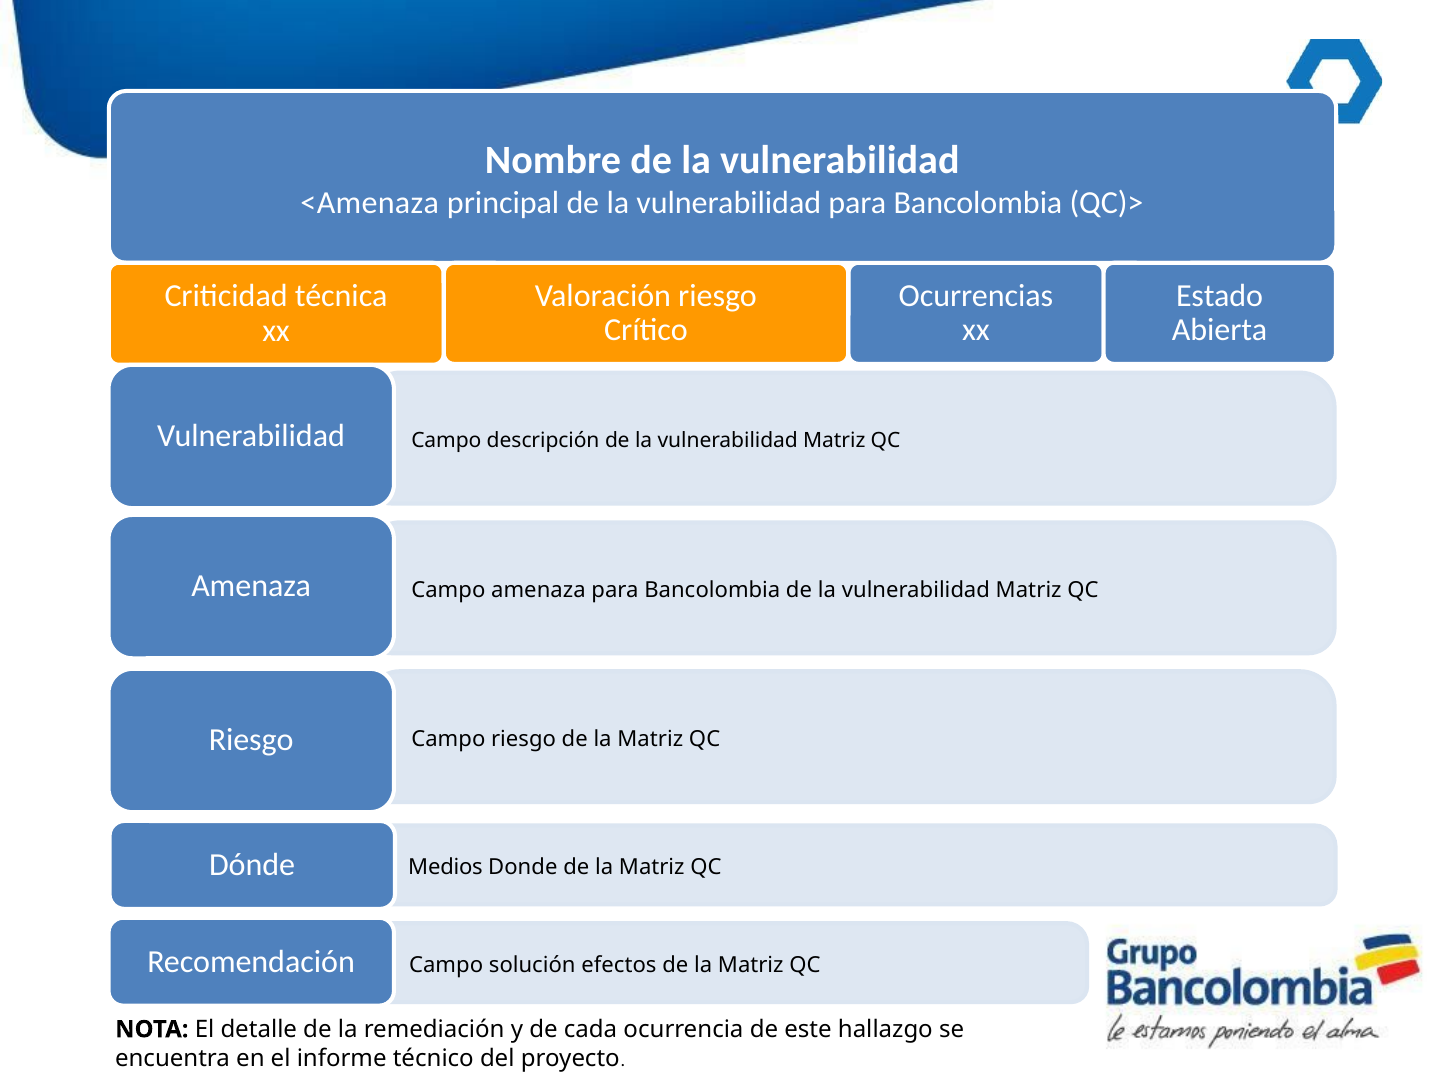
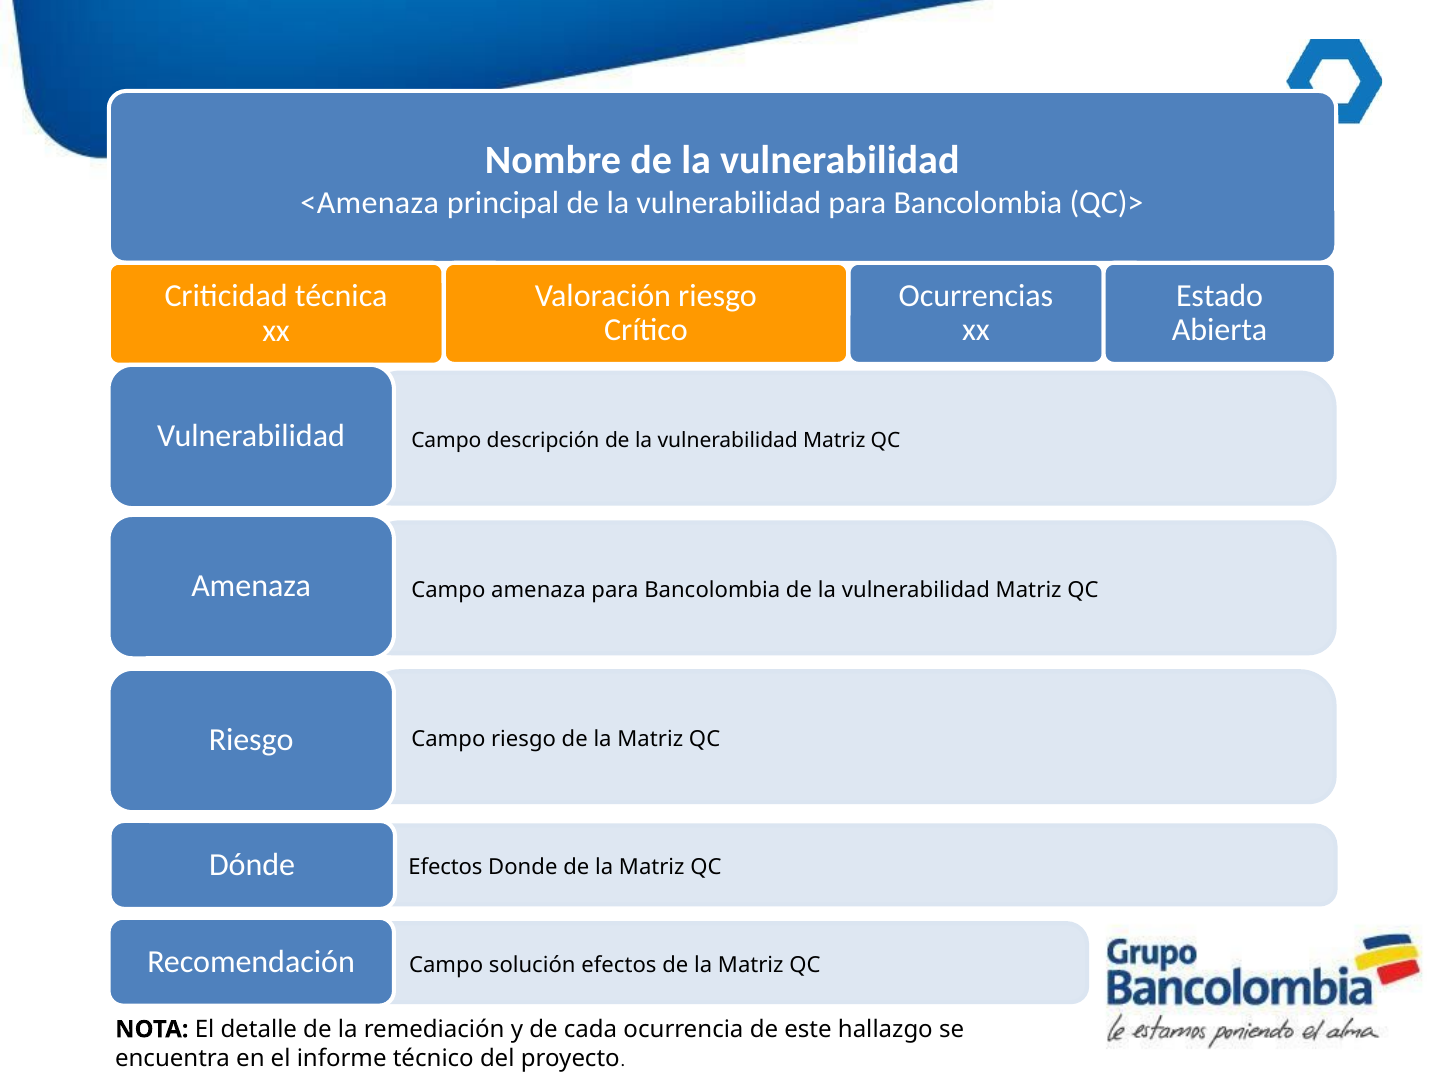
Medios: Medios -> Efectos (445, 868)
